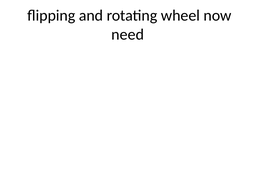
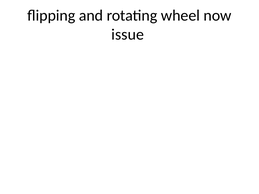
need: need -> issue (128, 35)
